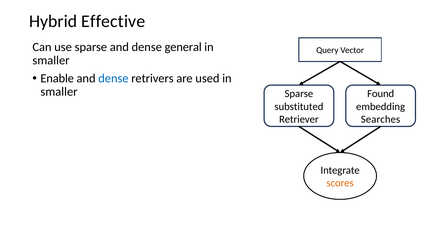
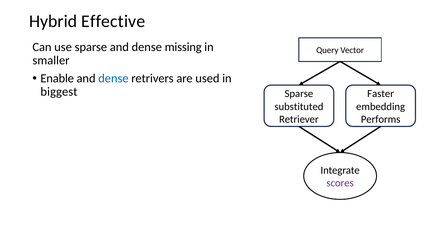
general: general -> missing (183, 47)
smaller: smaller -> biggest (59, 92)
Found: Found -> Faster (381, 94)
Searches: Searches -> Performs (381, 119)
scores colour: orange -> purple (340, 183)
